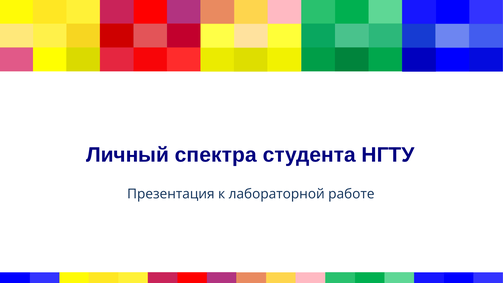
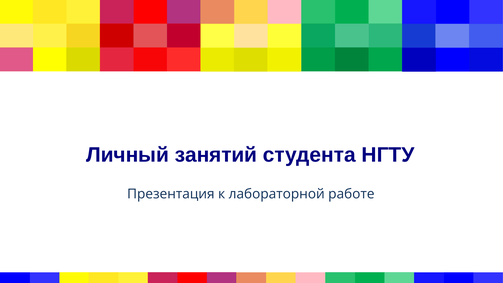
спектра: спектра -> занятий (216, 155)
